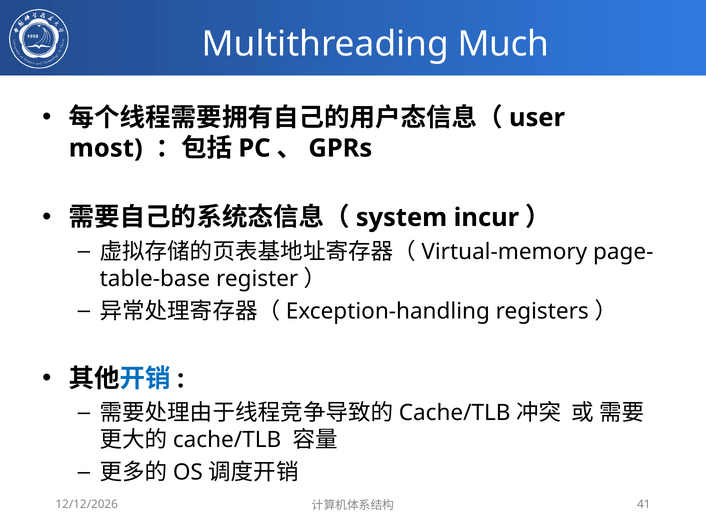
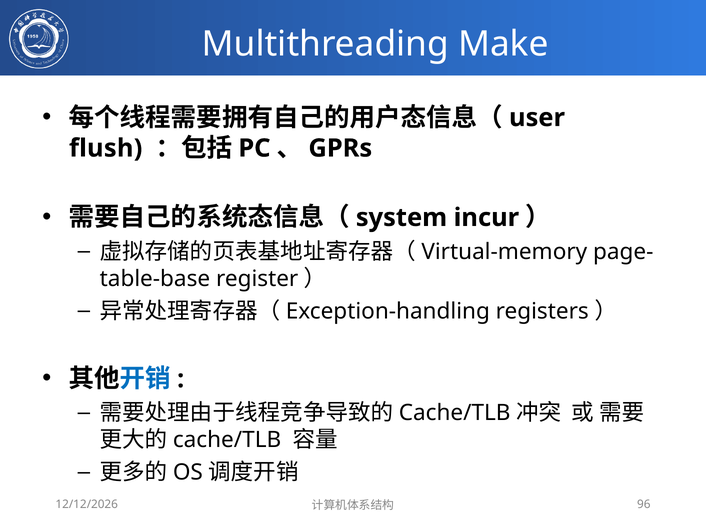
Much: Much -> Make (503, 44)
most: most -> flush (106, 148)
41: 41 -> 96 (644, 505)
